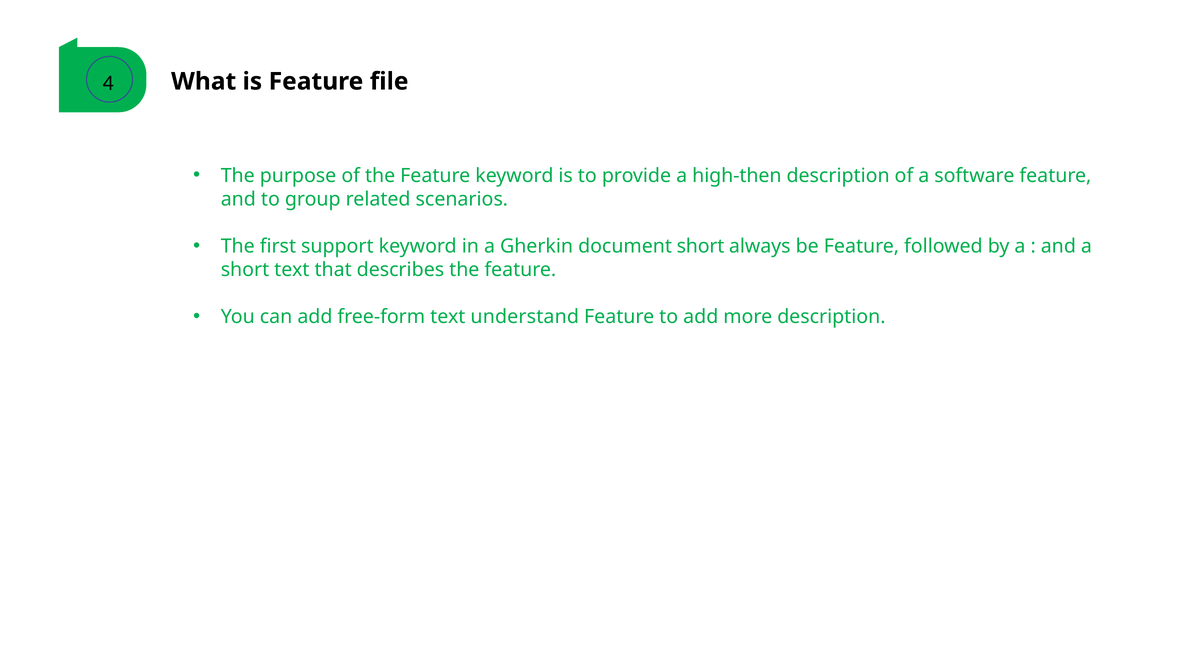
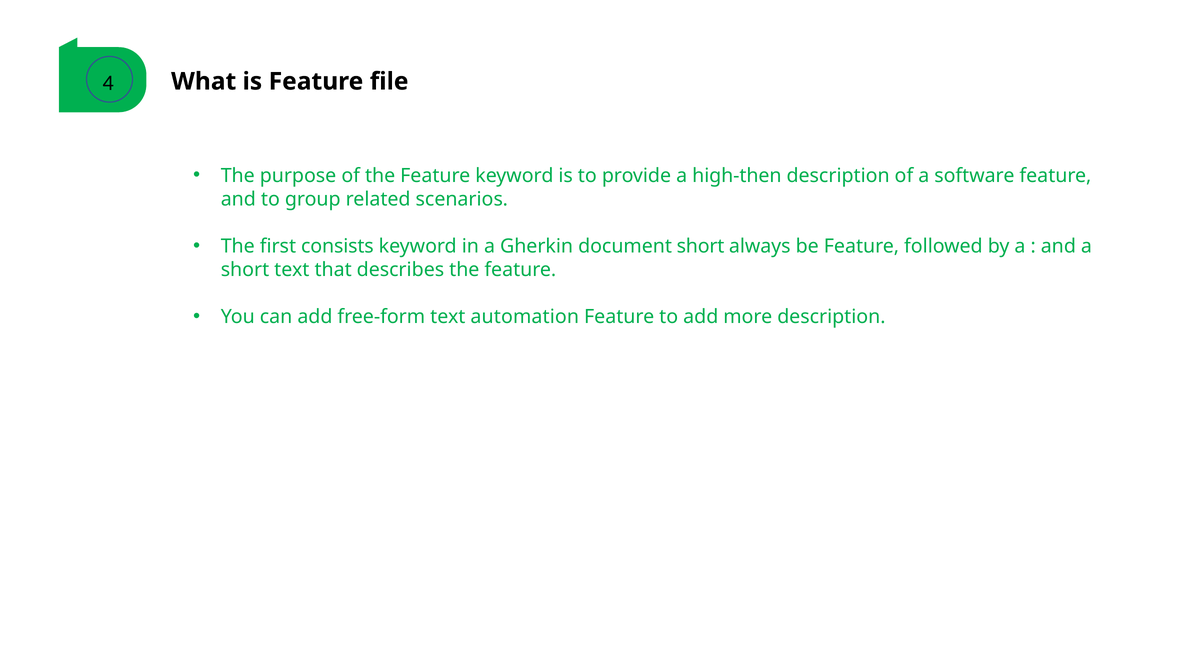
support: support -> consists (337, 246)
understand: understand -> automation (525, 317)
